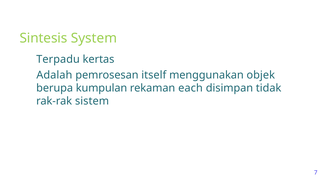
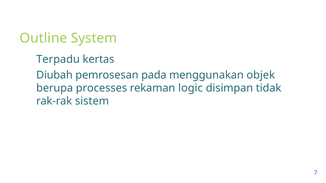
Sintesis: Sintesis -> Outline (43, 38)
Adalah: Adalah -> Diubah (54, 75)
itself: itself -> pada (154, 75)
kumpulan: kumpulan -> processes (101, 88)
each: each -> logic (190, 88)
